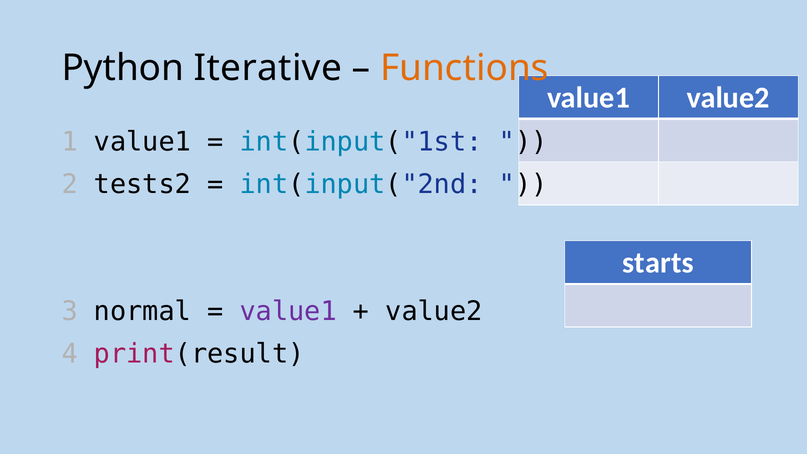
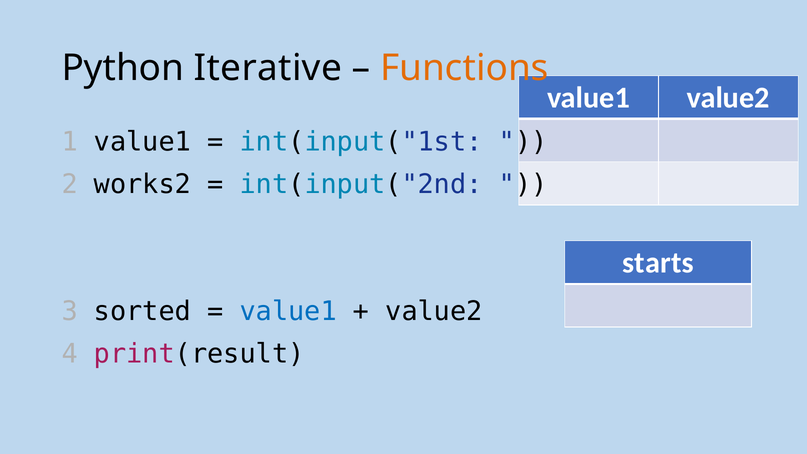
tests2: tests2 -> works2 (142, 184)
normal: normal -> sorted (142, 311)
value1 colour: purple -> blue (288, 311)
